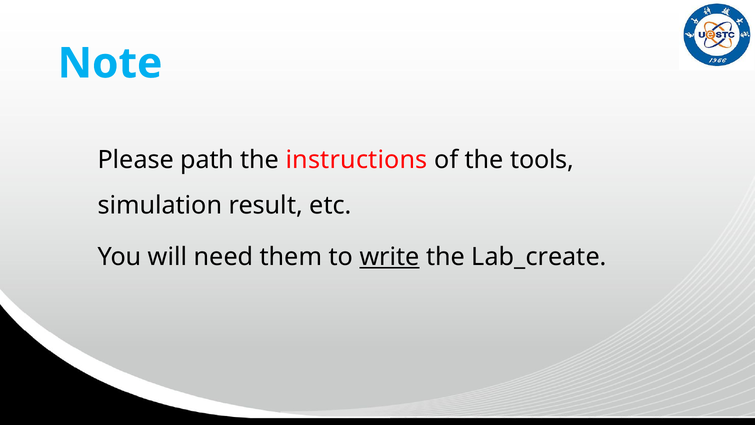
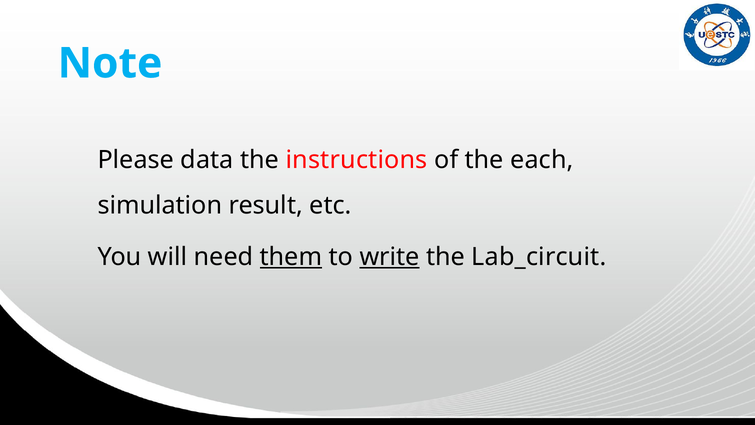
path: path -> data (207, 160)
tools: tools -> each (542, 160)
them underline: none -> present (291, 257)
Lab_create: Lab_create -> Lab_circuit (539, 257)
